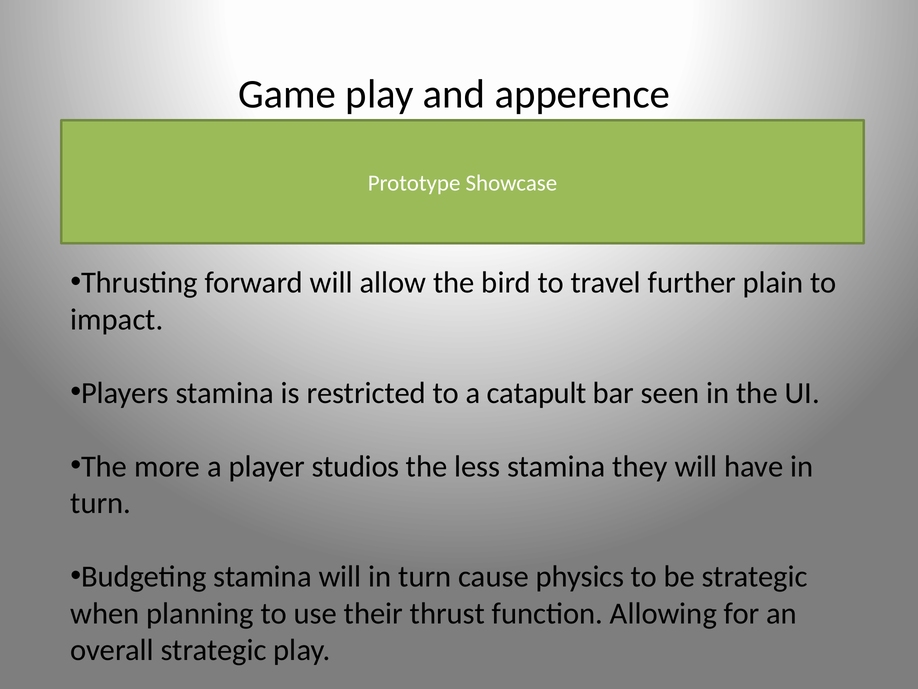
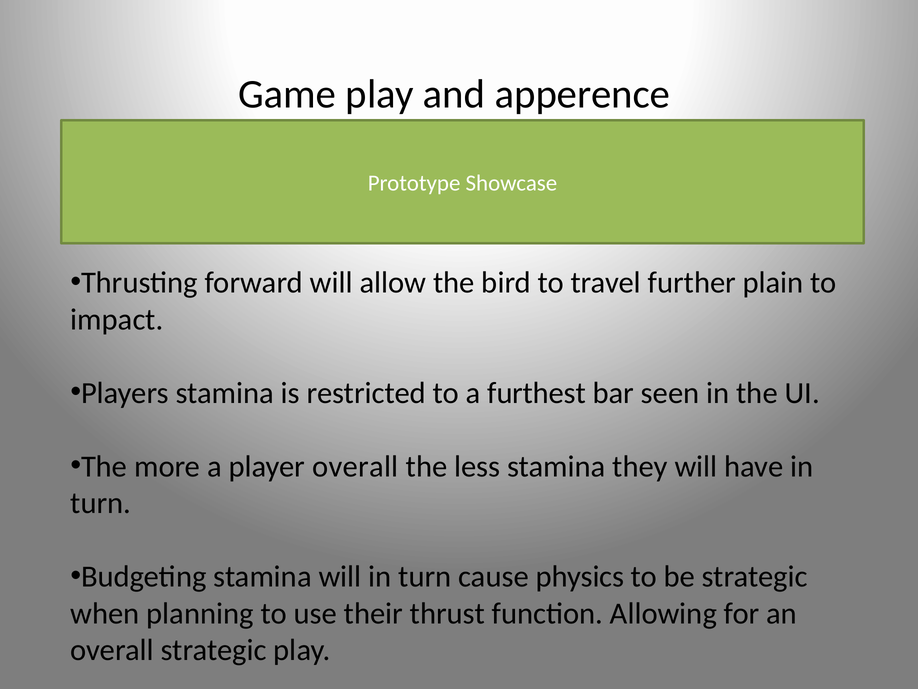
catapult: catapult -> furthest (537, 393)
player studios: studios -> overall (355, 466)
